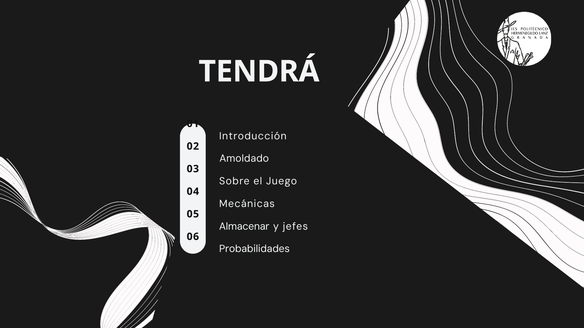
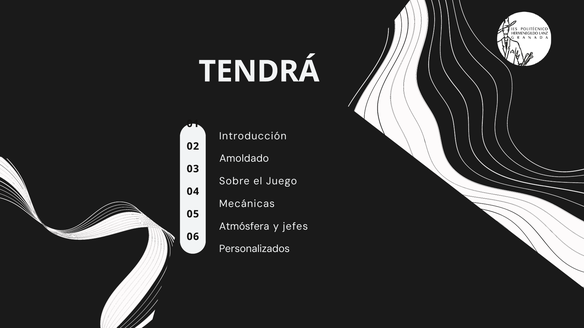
Almacenar: Almacenar -> Atmósfera (244, 227)
Probabilidades: Probabilidades -> Personalizados (254, 249)
